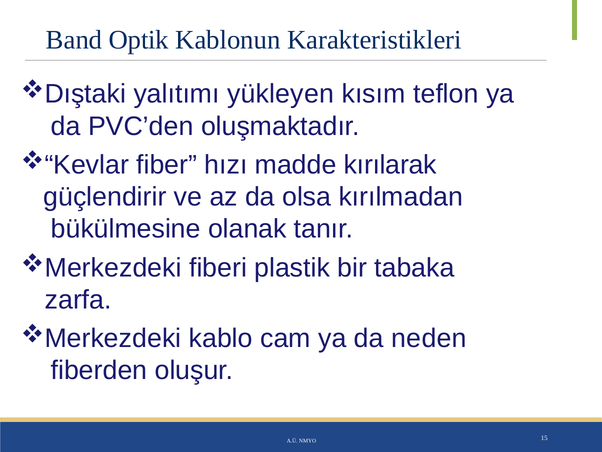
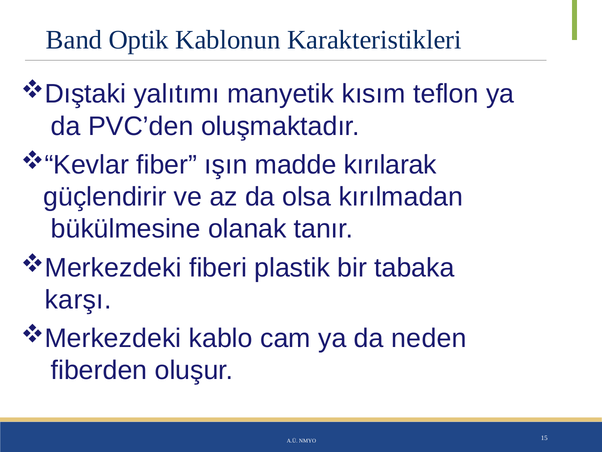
yükleyen: yükleyen -> manyetik (281, 94)
hızı: hızı -> ışın (226, 165)
zarfa: zarfa -> karşı (78, 300)
